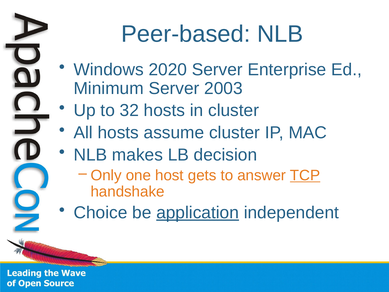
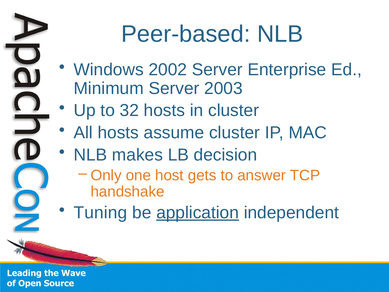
2020: 2020 -> 2002 (168, 70)
TCP underline: present -> none (305, 175)
Choice: Choice -> Tuning (100, 213)
